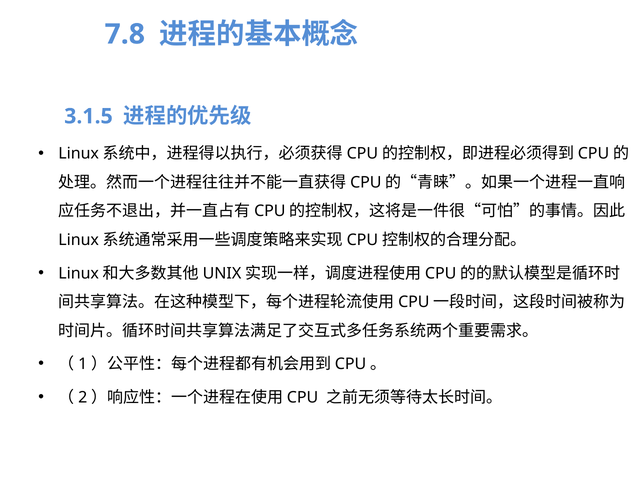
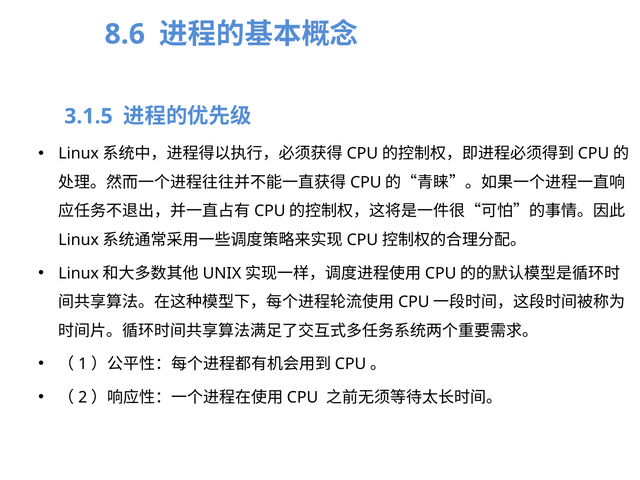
7.8: 7.8 -> 8.6 (125, 34)
